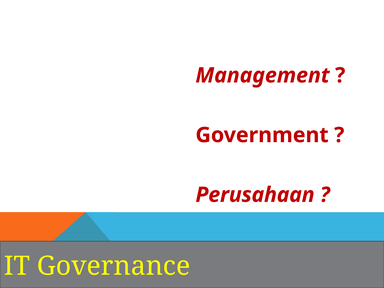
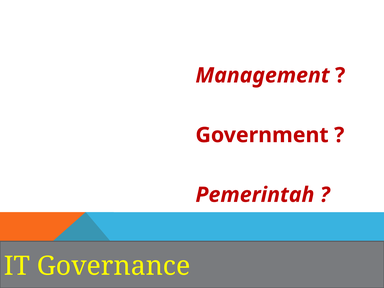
Perusahaan: Perusahaan -> Pemerintah (255, 195)
